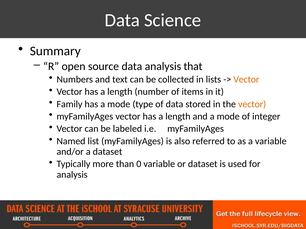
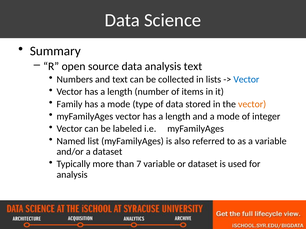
analysis that: that -> text (193, 66)
Vector colour: orange -> blue (246, 80)
0: 0 -> 7 (139, 164)
